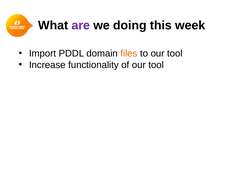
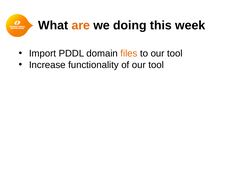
are colour: purple -> orange (81, 25)
